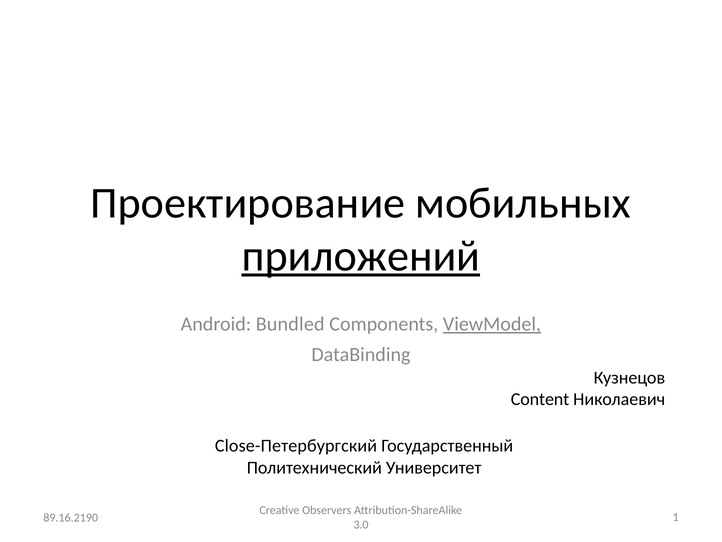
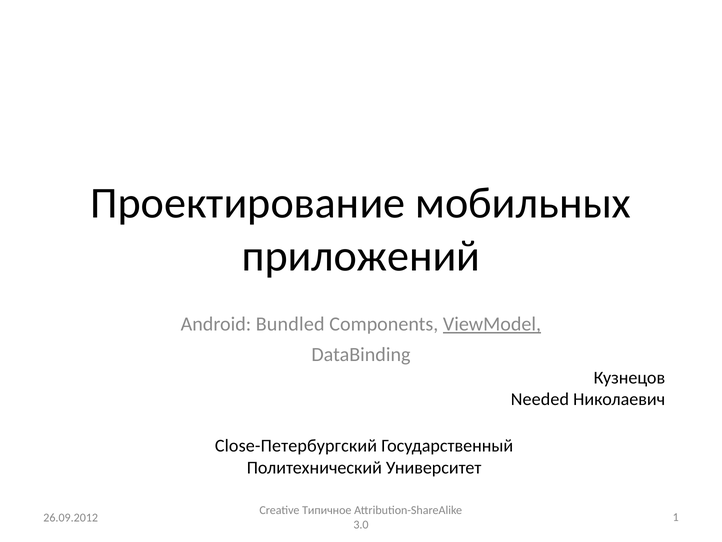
приложений underline: present -> none (361, 256)
Content: Content -> Needed (540, 399)
Observers: Observers -> Типичное (327, 510)
89.16.2190: 89.16.2190 -> 26.09.2012 (71, 517)
